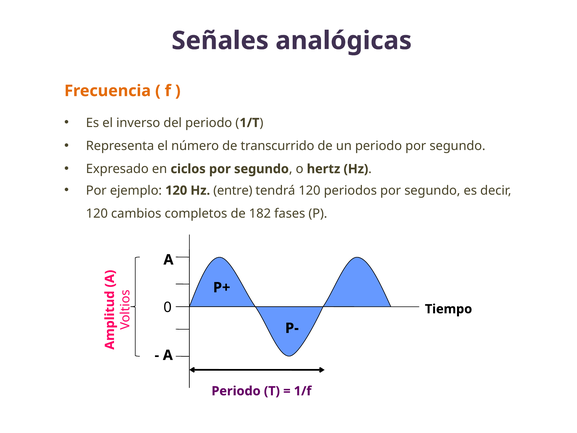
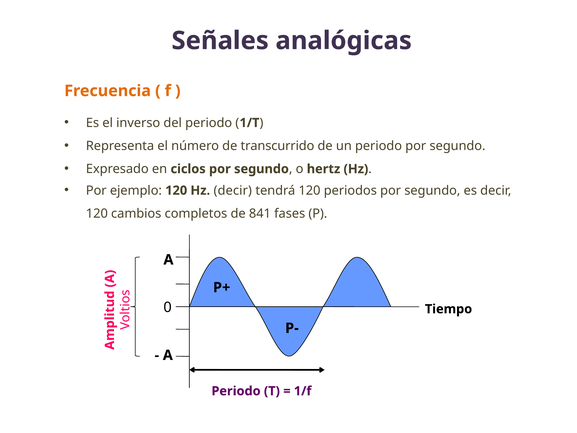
Hz entre: entre -> decir (233, 190)
182: 182 -> 841 (260, 213)
